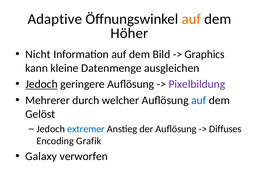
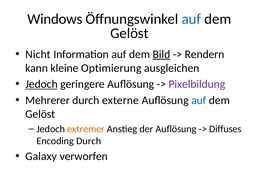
Adaptive: Adaptive -> Windows (55, 19)
auf colour: orange -> blue (191, 19)
Höher: Höher -> Gelöst (129, 33)
Bild underline: none -> present (161, 54)
Graphics: Graphics -> Rendern (205, 54)
Datenmenge: Datenmenge -> Optimierung (111, 68)
welcher: welcher -> externe (120, 100)
extremer colour: blue -> orange (86, 129)
Encoding Grafik: Grafik -> Durch (89, 141)
